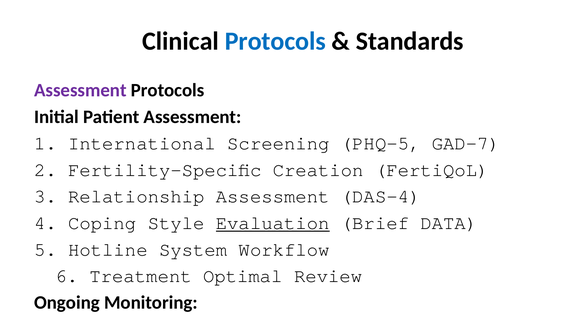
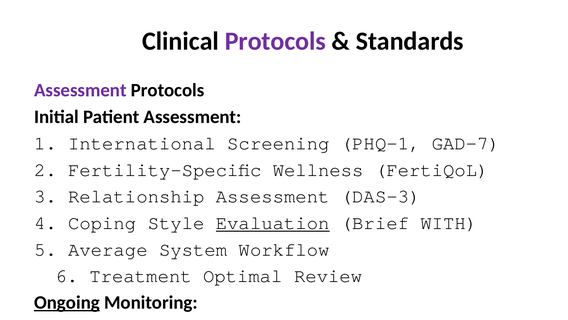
Protocols colour: blue -> purple (275, 41)
PHQ-5: PHQ-5 -> PHQ-1 (381, 143)
Fertility-Specific Creation: Creation -> Wellness (318, 170)
DAS-4: DAS-4 -> DAS-3 (381, 196)
DATA: DATA -> WITH (449, 223)
Hotline: Hotline -> Average (108, 249)
Ongoing underline: none -> present (67, 302)
